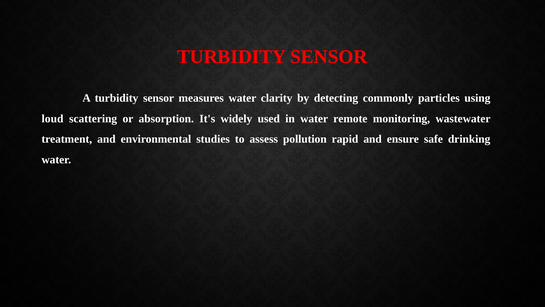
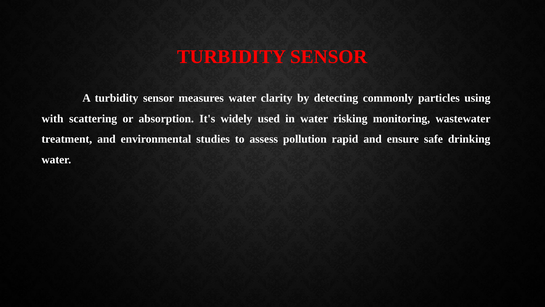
loud: loud -> with (53, 119)
remote: remote -> risking (350, 119)
